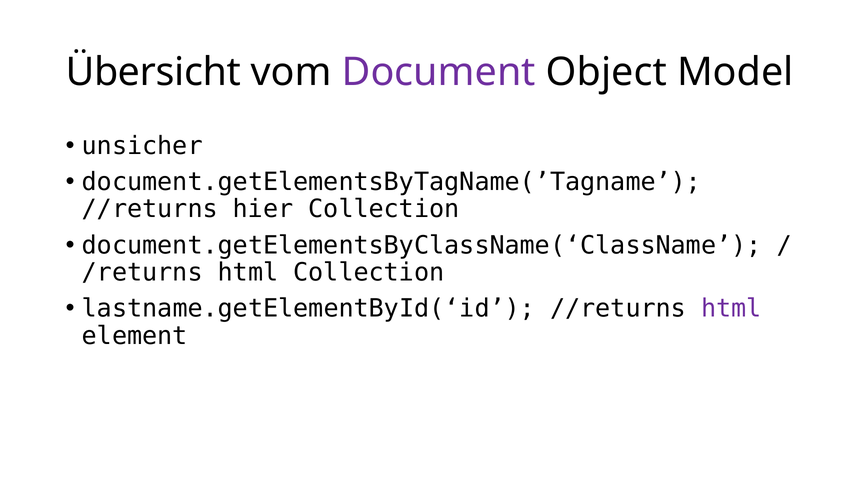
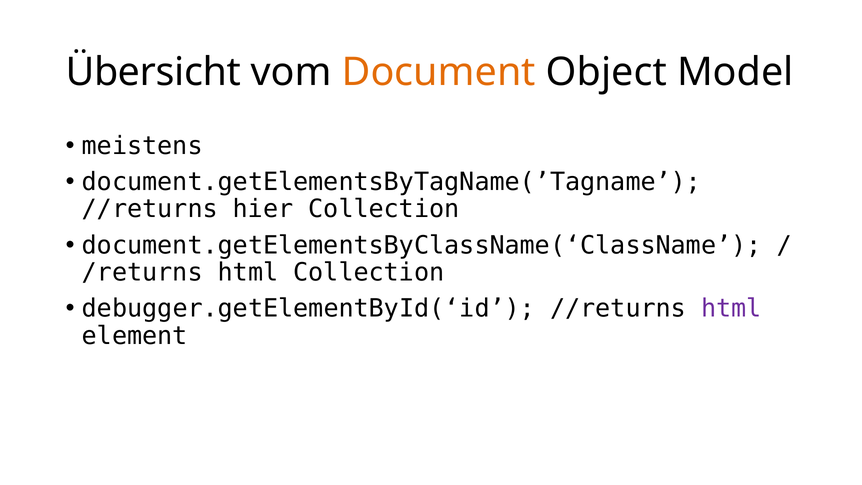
Document colour: purple -> orange (439, 72)
unsicher: unsicher -> meistens (142, 146)
lastname.getElementById(‘id: lastname.getElementById(‘id -> debugger.getElementById(‘id (308, 308)
